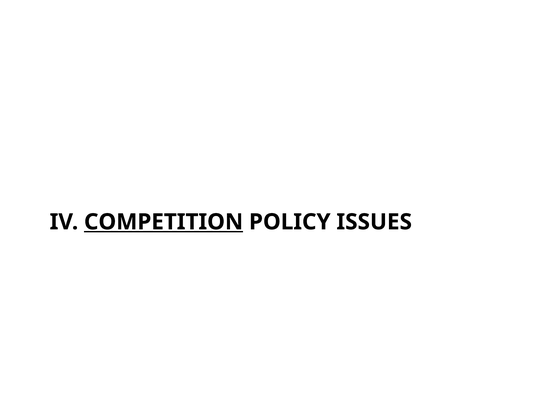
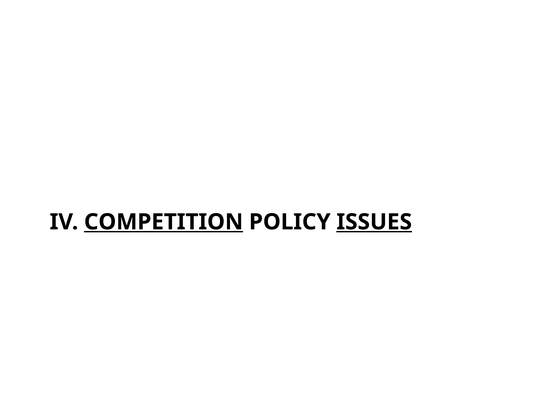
ISSUES underline: none -> present (374, 222)
